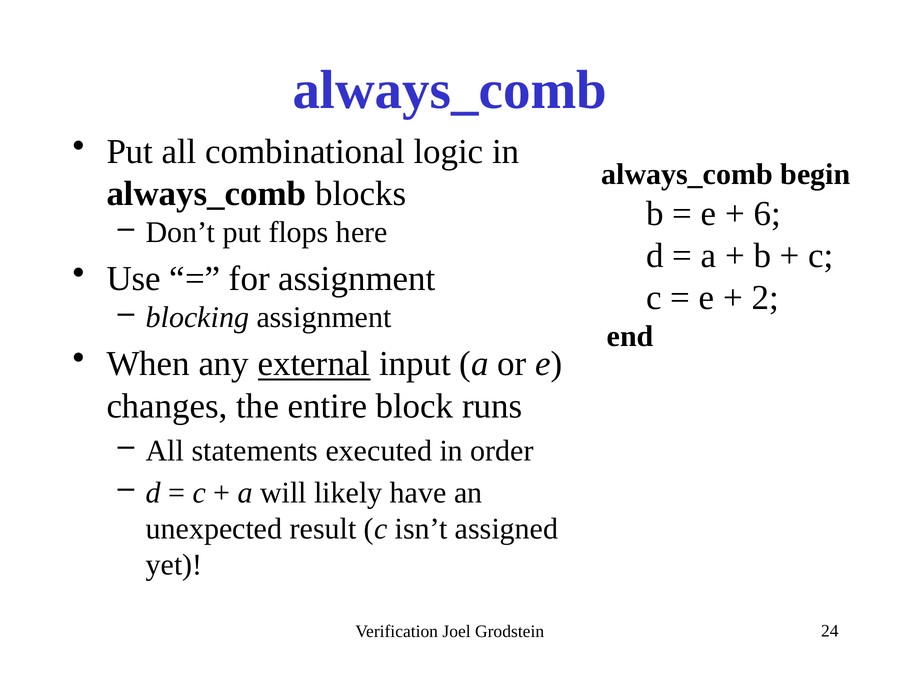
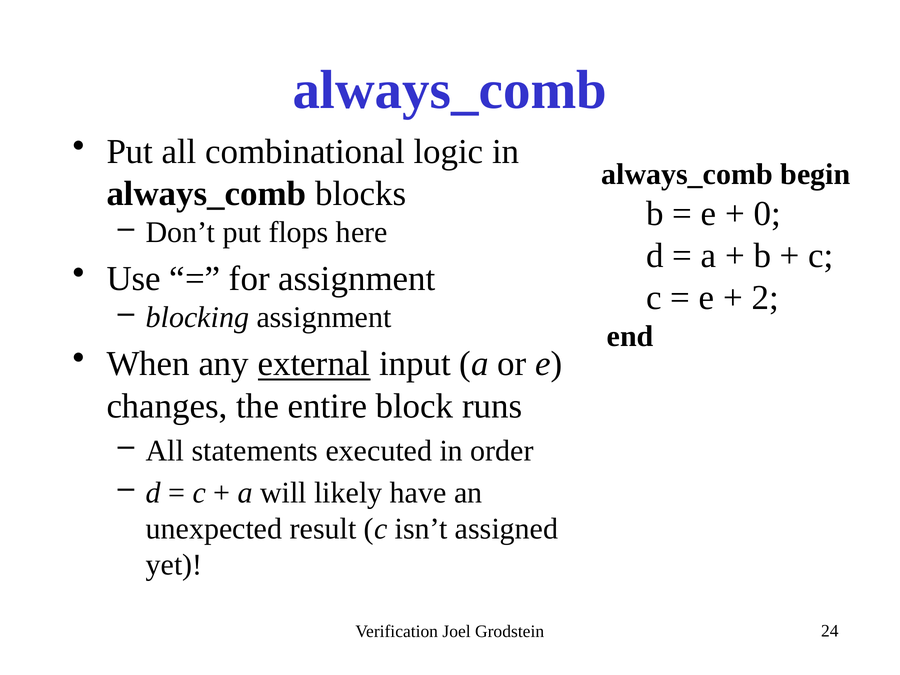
6: 6 -> 0 (767, 214)
